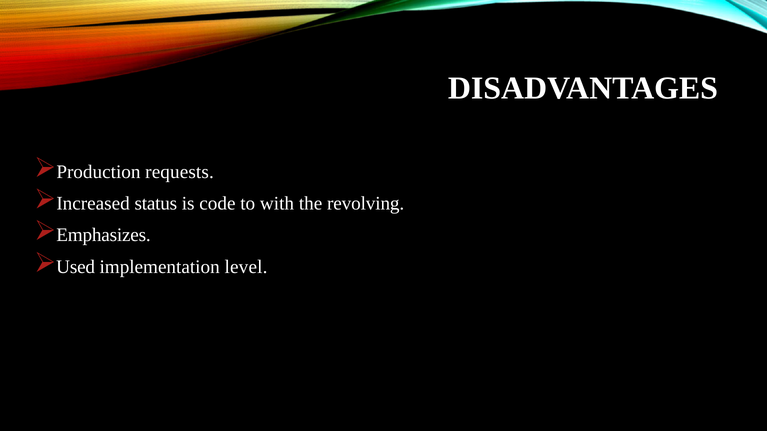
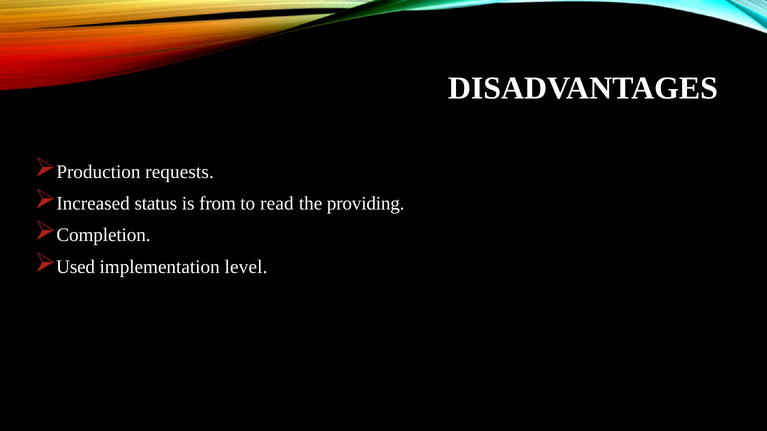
code: code -> from (218, 204)
with: with -> read (277, 204)
revolving: revolving -> providing (366, 204)
Emphasizes: Emphasizes -> Completion (103, 235)
